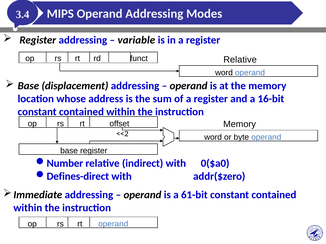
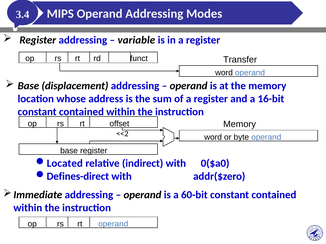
funct Relative: Relative -> Transfer (240, 60)
Number: Number -> Located (65, 164)
61-bit: 61-bit -> 60-bit (194, 195)
